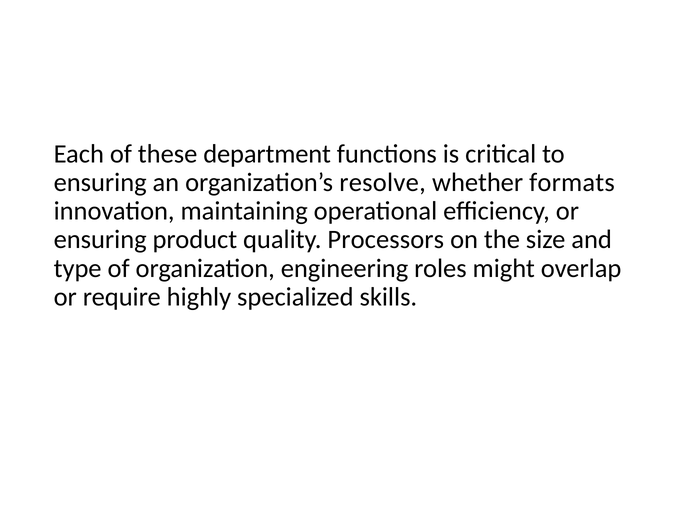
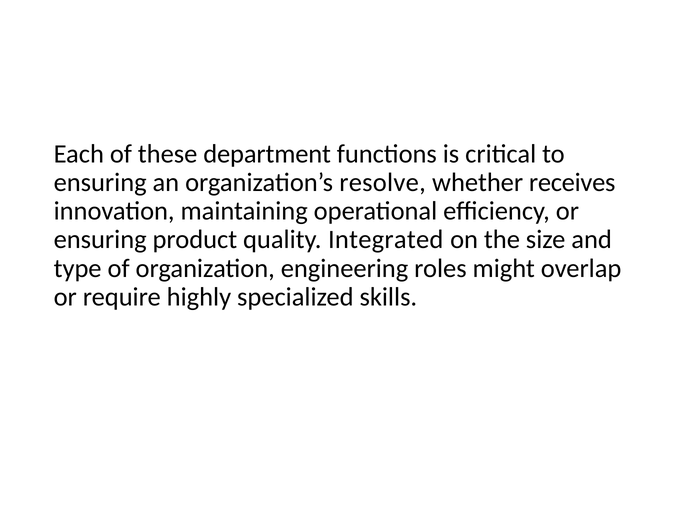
formats: formats -> receives (572, 182)
Processors: Processors -> Integrated (386, 239)
